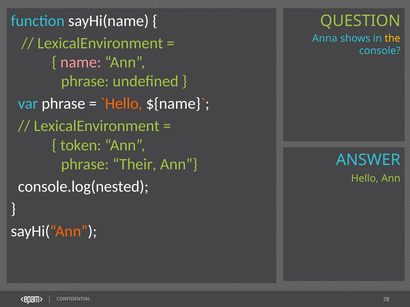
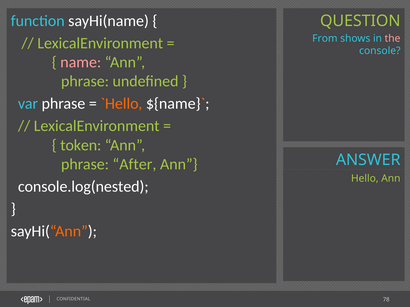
Anna: Anna -> From (325, 39)
the colour: yellow -> pink (393, 39)
Their: Their -> After (134, 164)
